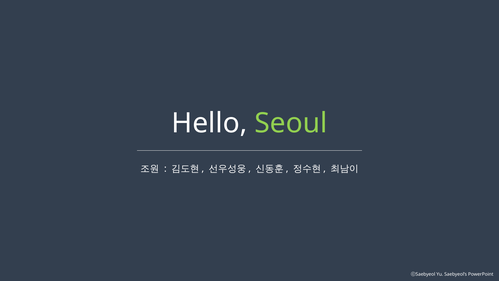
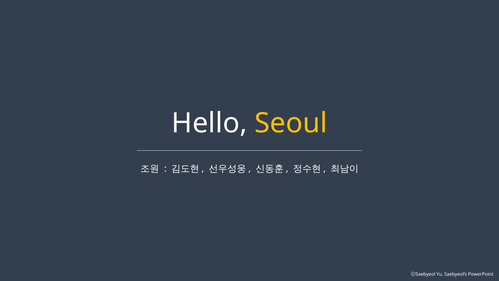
Seoul colour: light green -> yellow (291, 123)
